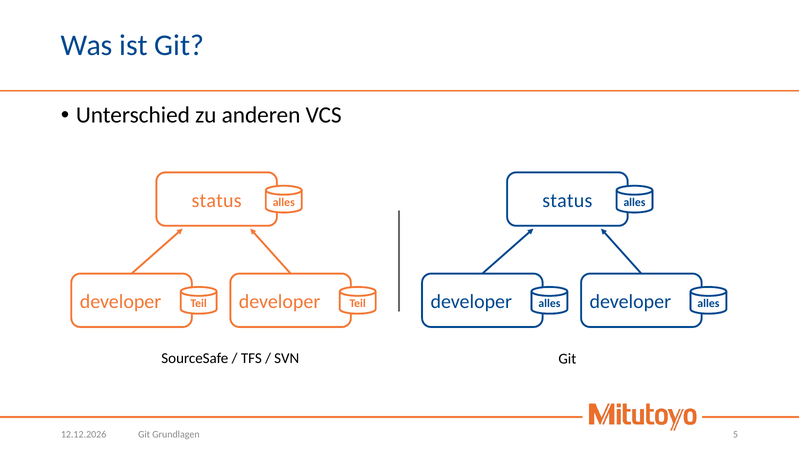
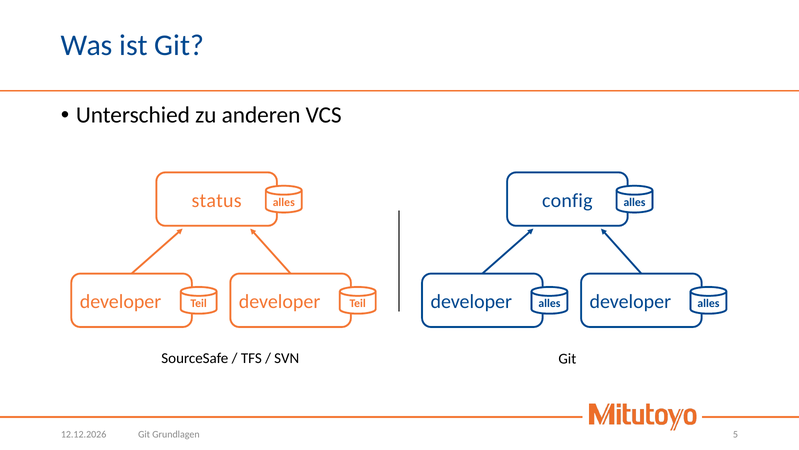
status: status -> config (567, 200)
